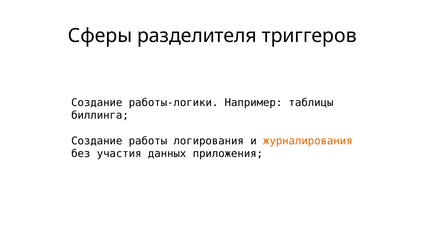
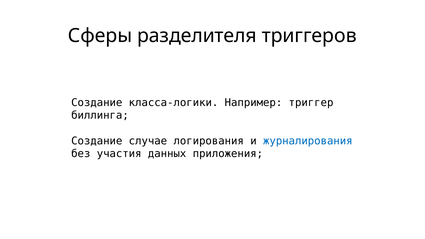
работы-логики: работы-логики -> класса-логики (174, 103)
таблицы: таблицы -> триггер (311, 103)
работы: работы -> случае (148, 141)
журналирования colour: orange -> blue (308, 141)
